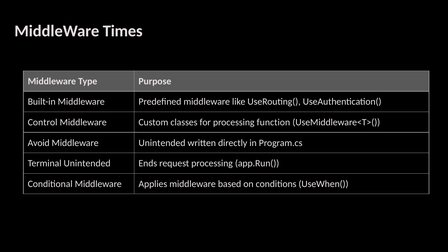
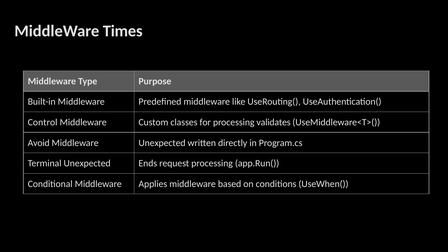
function: function -> validates (274, 122)
Middleware Unintended: Unintended -> Unexpected (162, 143)
Terminal Unintended: Unintended -> Unexpected (87, 163)
